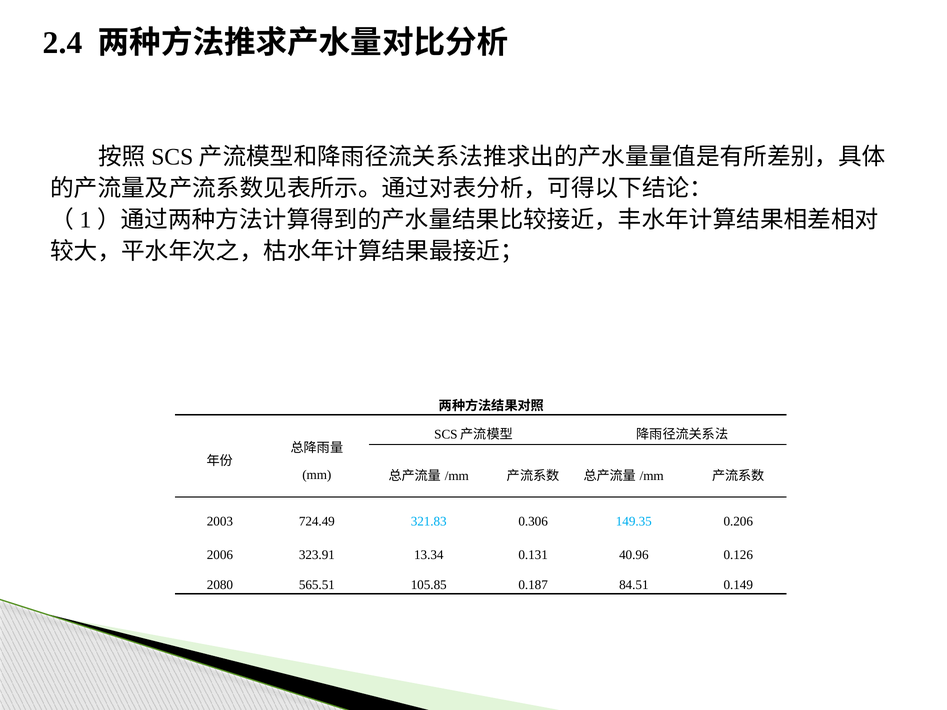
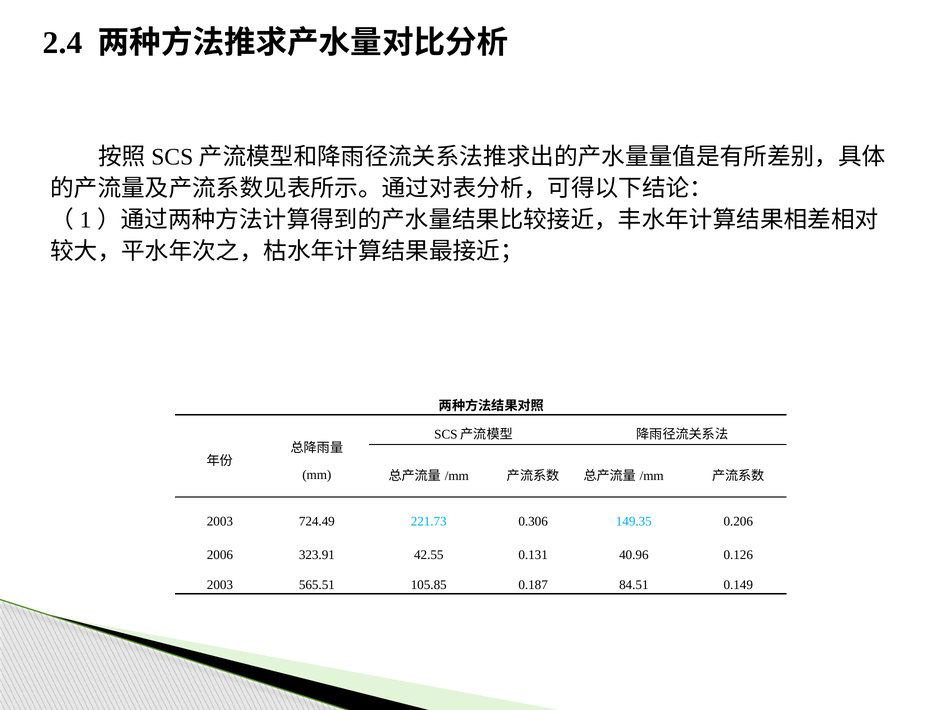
321.83: 321.83 -> 221.73 (429, 522)
13.34: 13.34 -> 42.55 (429, 555)
2080: 2080 -> 2003 (220, 585)
